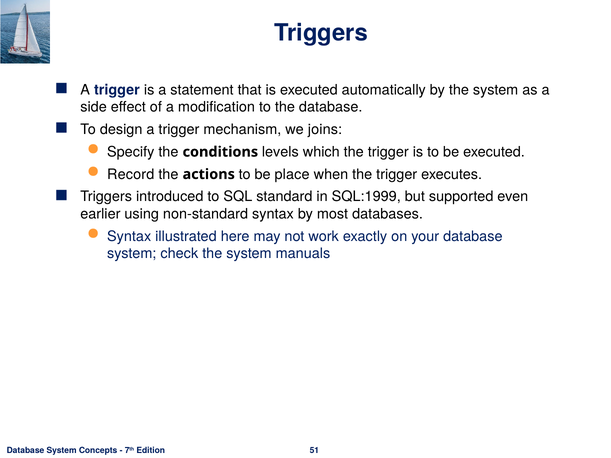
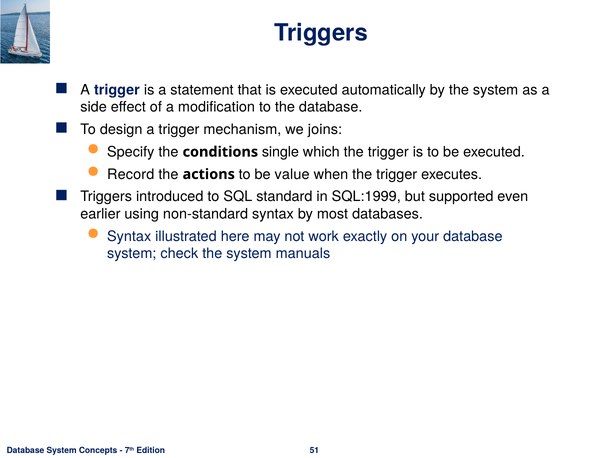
levels: levels -> single (280, 152)
place: place -> value (292, 174)
